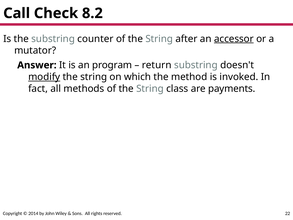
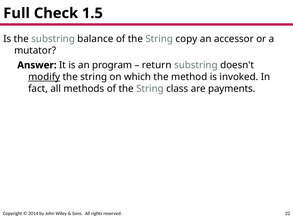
Call: Call -> Full (17, 13)
8.2: 8.2 -> 1.5 (92, 13)
counter: counter -> balance (95, 39)
after: after -> copy (186, 39)
accessor underline: present -> none (234, 39)
